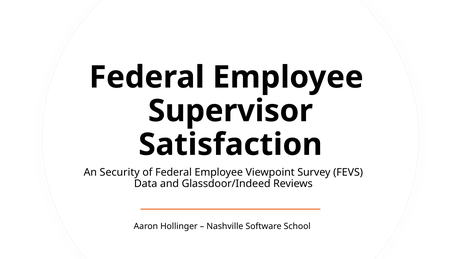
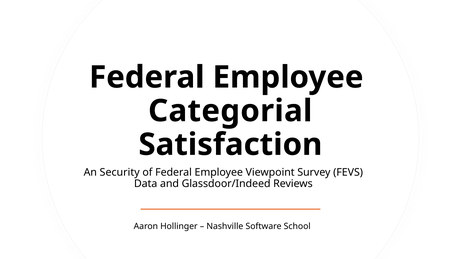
Supervisor: Supervisor -> Categorial (230, 111)
